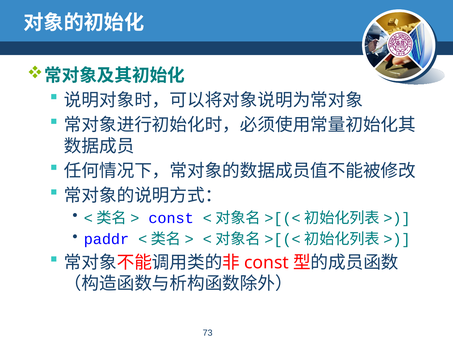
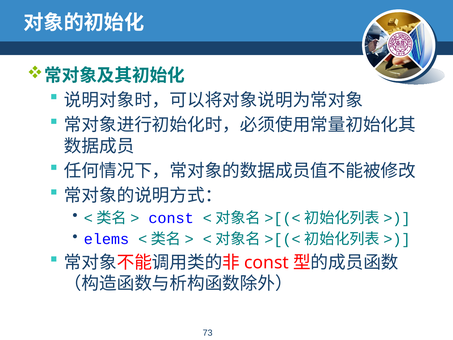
paddr: paddr -> elems (106, 239)
